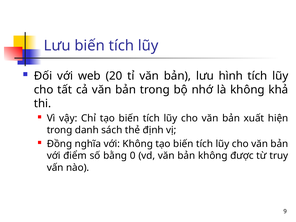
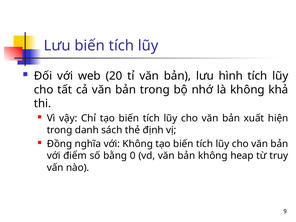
được: được -> heap (242, 156)
